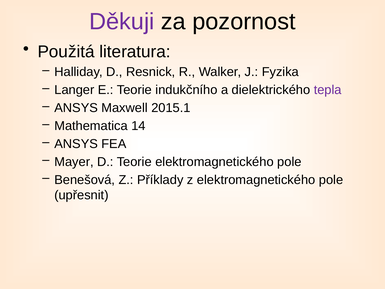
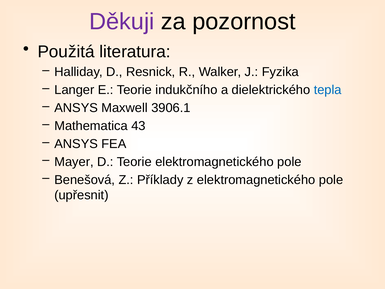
tepla colour: purple -> blue (328, 90)
2015.1: 2015.1 -> 3906.1 (171, 108)
14: 14 -> 43 (138, 126)
